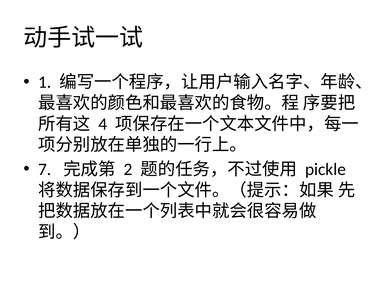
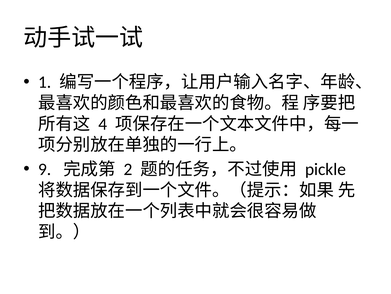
7: 7 -> 9 (45, 169)
